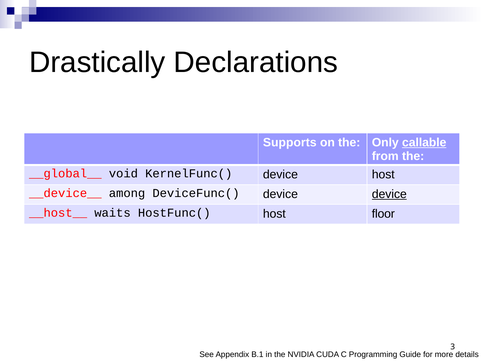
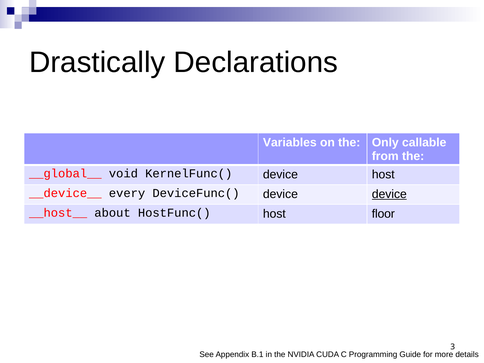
Supports: Supports -> Variables (290, 143)
callable underline: present -> none (424, 143)
among: among -> every (127, 193)
waits: waits -> about (113, 213)
